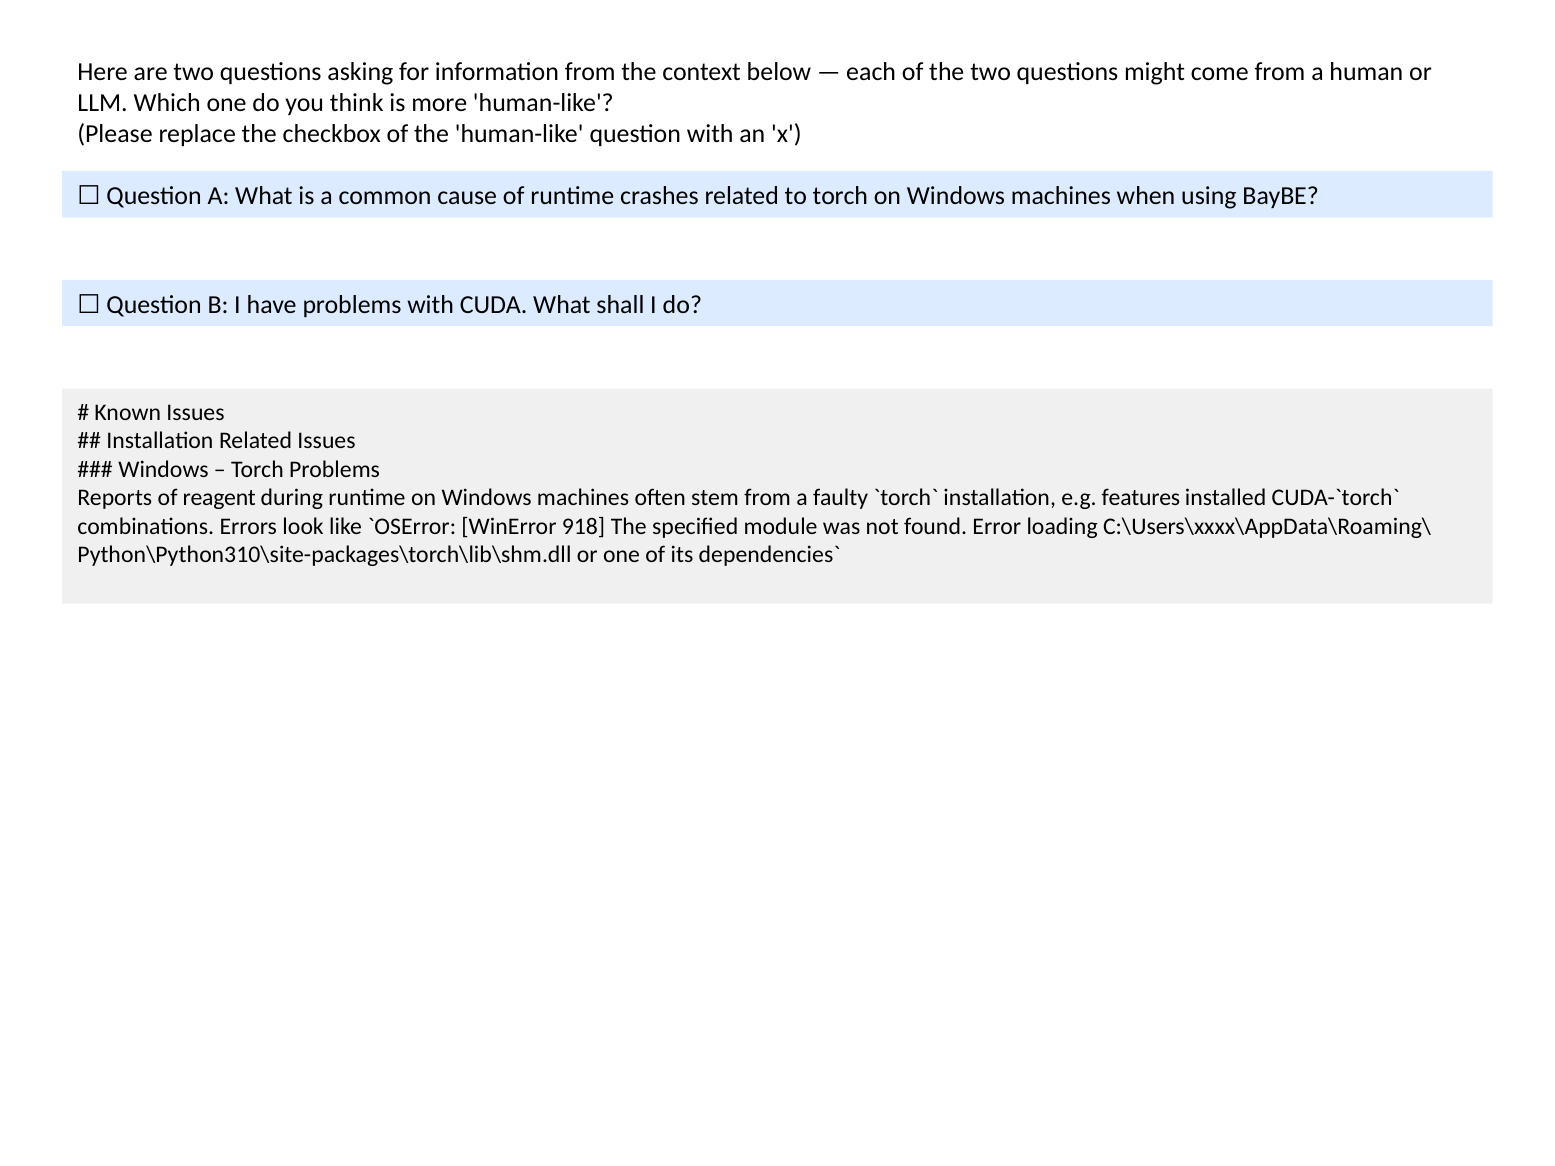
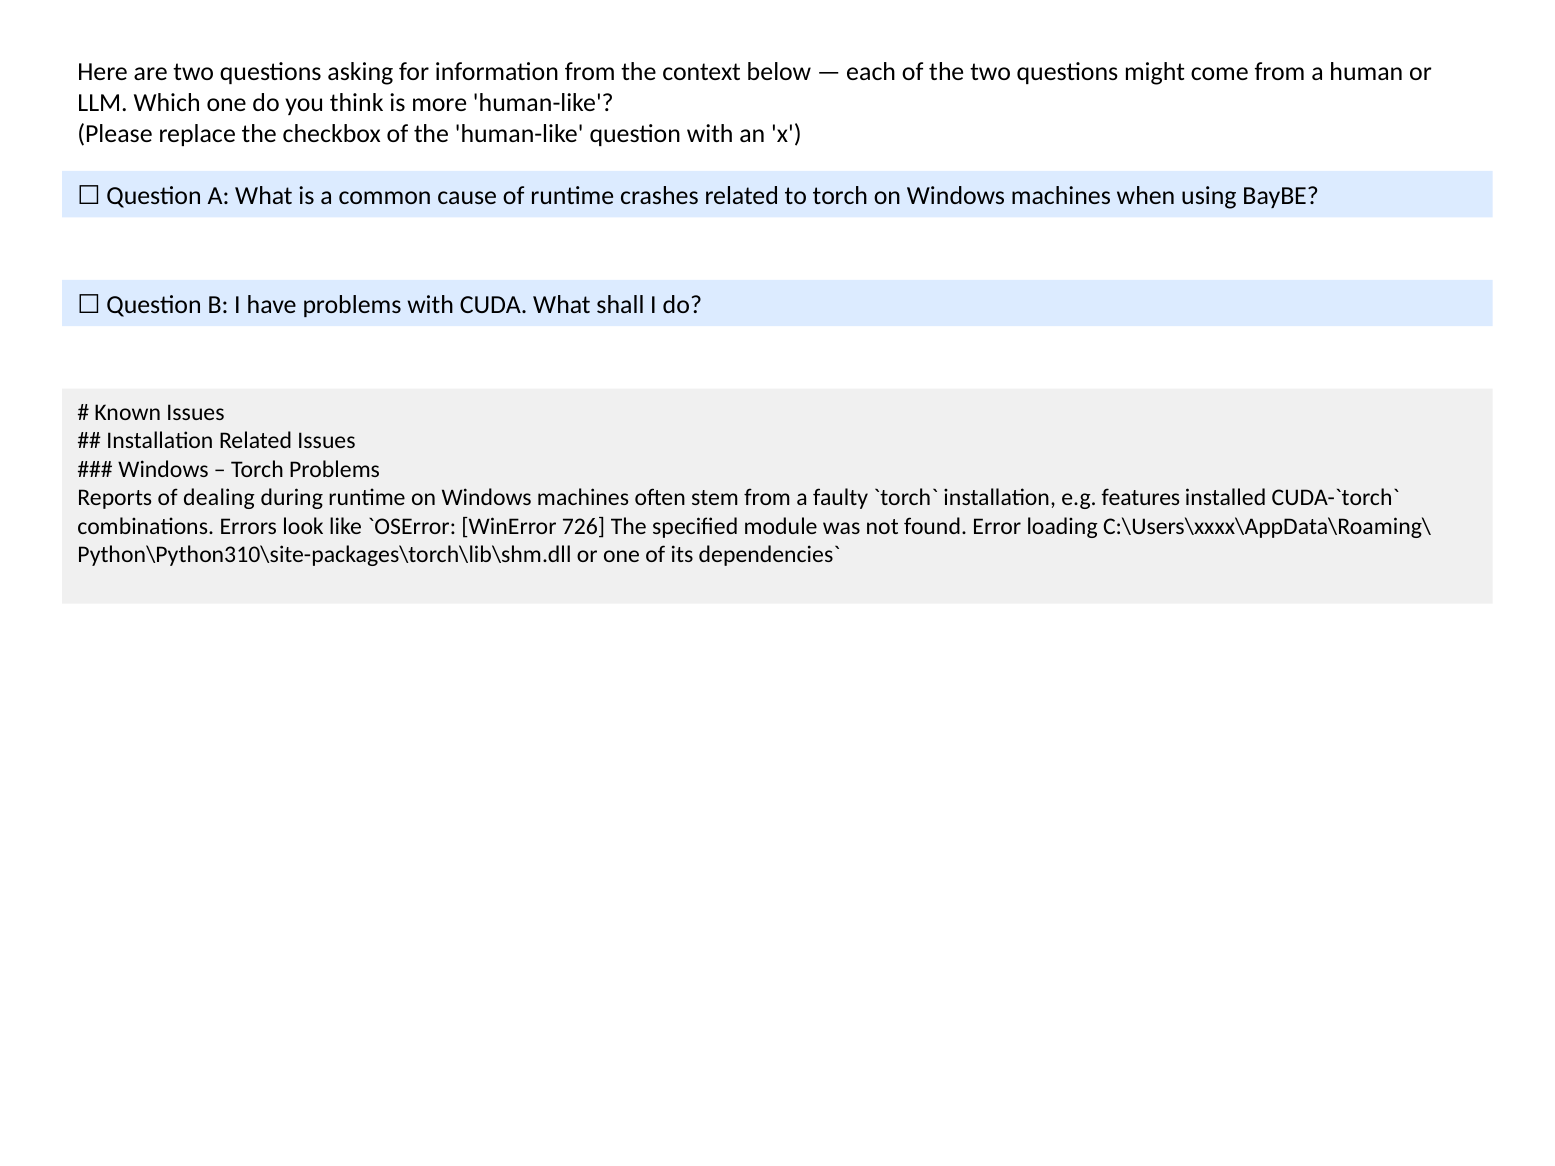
reagent: reagent -> dealing (219, 498)
918: 918 -> 726 (584, 526)
